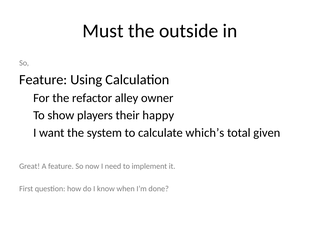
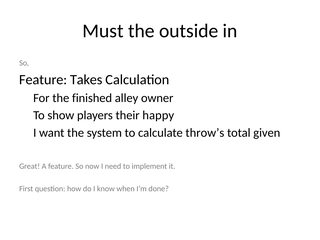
Using: Using -> Takes (86, 80)
refactor: refactor -> finished (92, 98)
which’s: which’s -> throw’s (205, 133)
